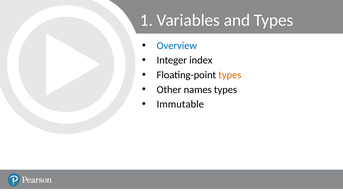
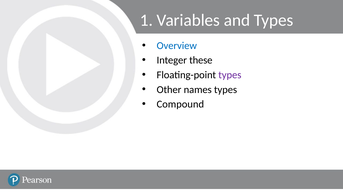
index: index -> these (201, 60)
types colour: orange -> purple (230, 75)
Immutable: Immutable -> Compound (180, 104)
